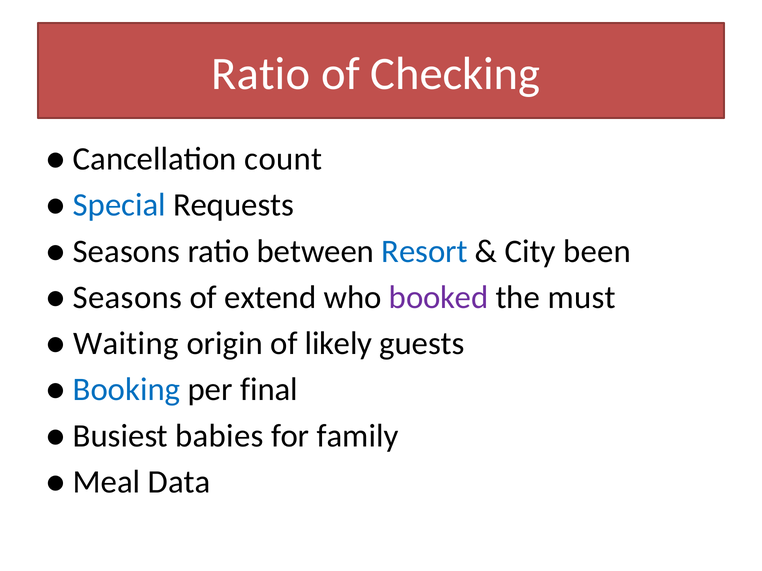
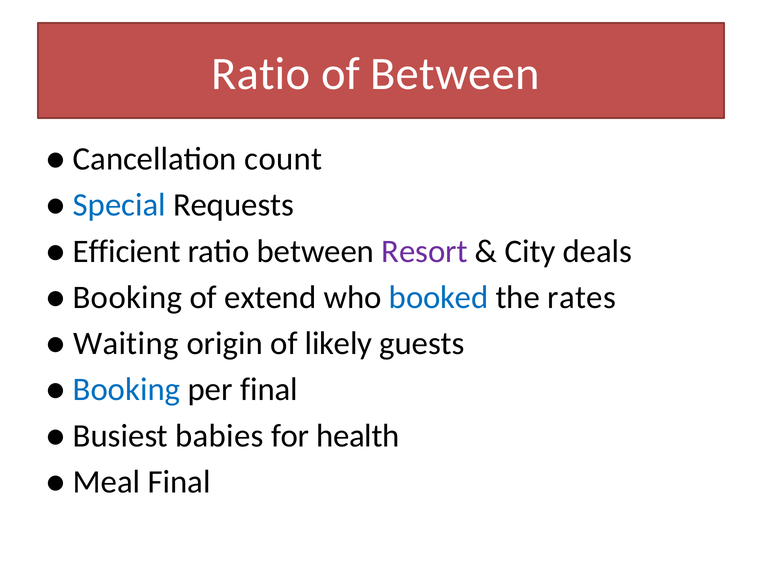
of Checking: Checking -> Between (455, 74)
Seasons: Seasons -> Efficient (127, 251)
Resort colour: blue -> purple (424, 251)
been: been -> deals (597, 251)
Seasons: Seasons -> Booking (127, 298)
booked colour: purple -> blue (439, 298)
must: must -> rates (582, 298)
family: family -> health (358, 436)
Meal Data: Data -> Final (179, 482)
